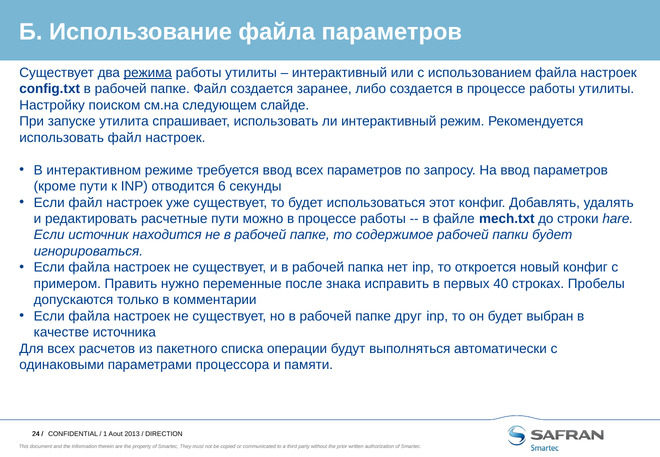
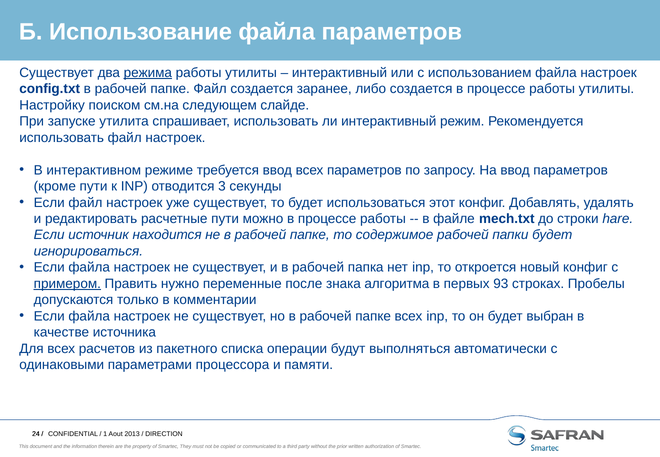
6: 6 -> 3 (222, 186)
примером underline: none -> present (67, 284)
исправить: исправить -> алгоритма (397, 284)
40: 40 -> 93 (501, 284)
папке друг: друг -> всех (408, 316)
